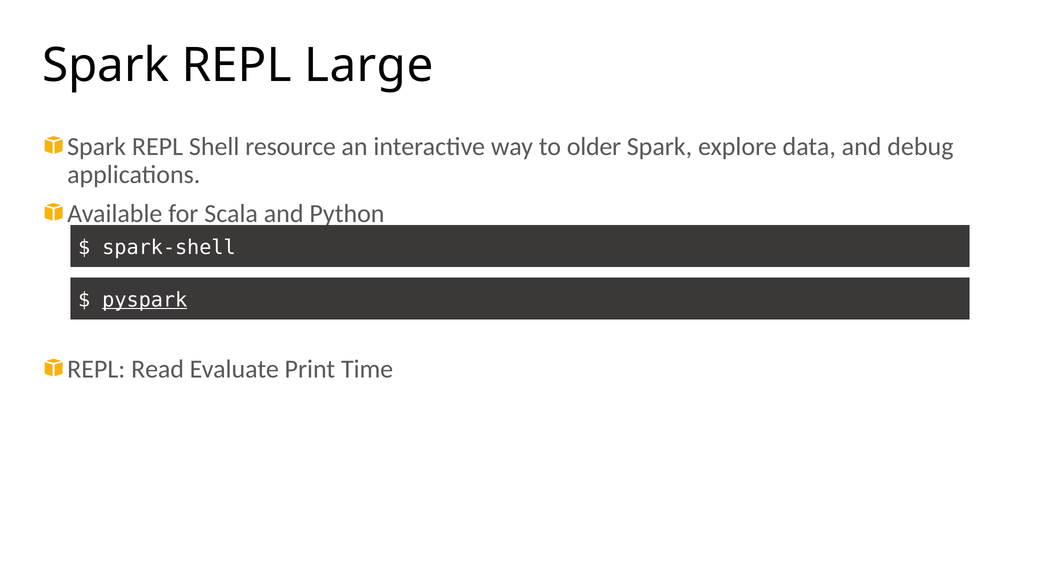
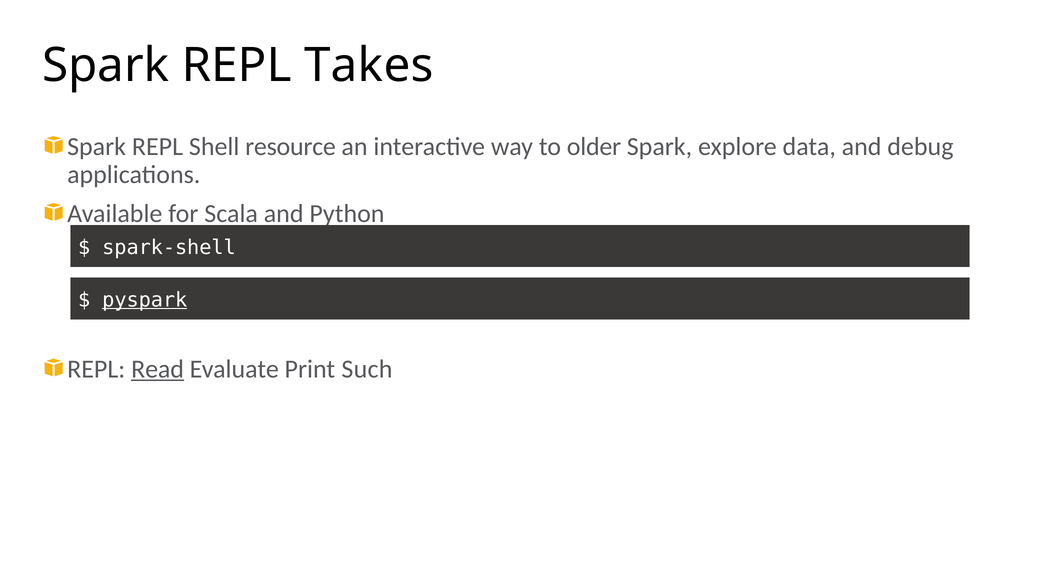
Large: Large -> Takes (369, 65)
Read underline: none -> present (158, 369)
Time: Time -> Such (367, 369)
